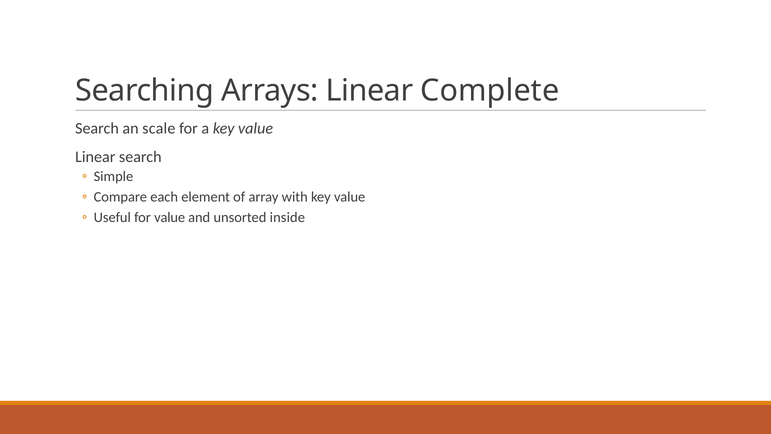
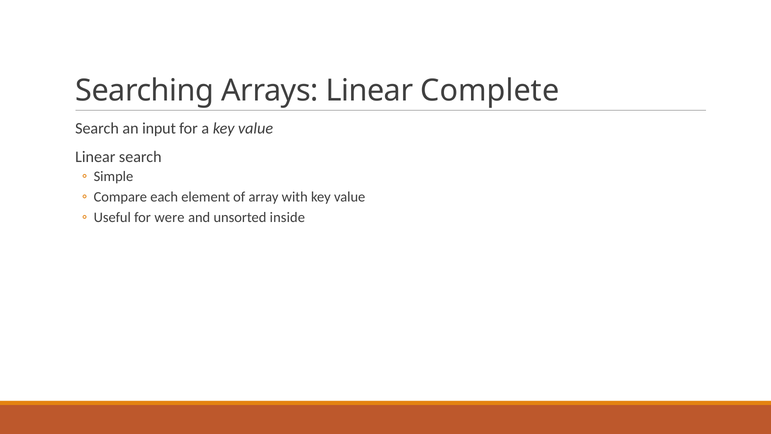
scale: scale -> input (159, 128)
for value: value -> were (169, 217)
